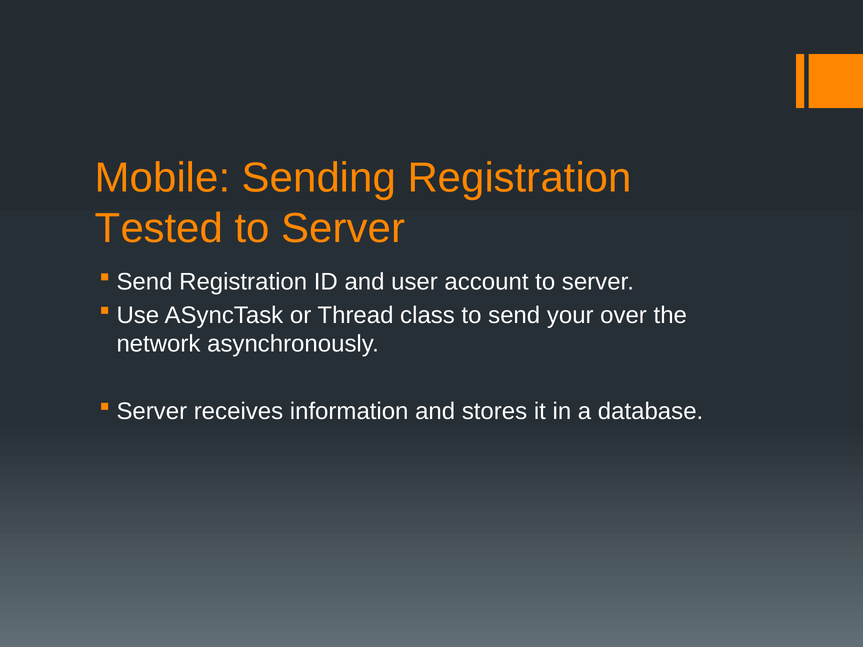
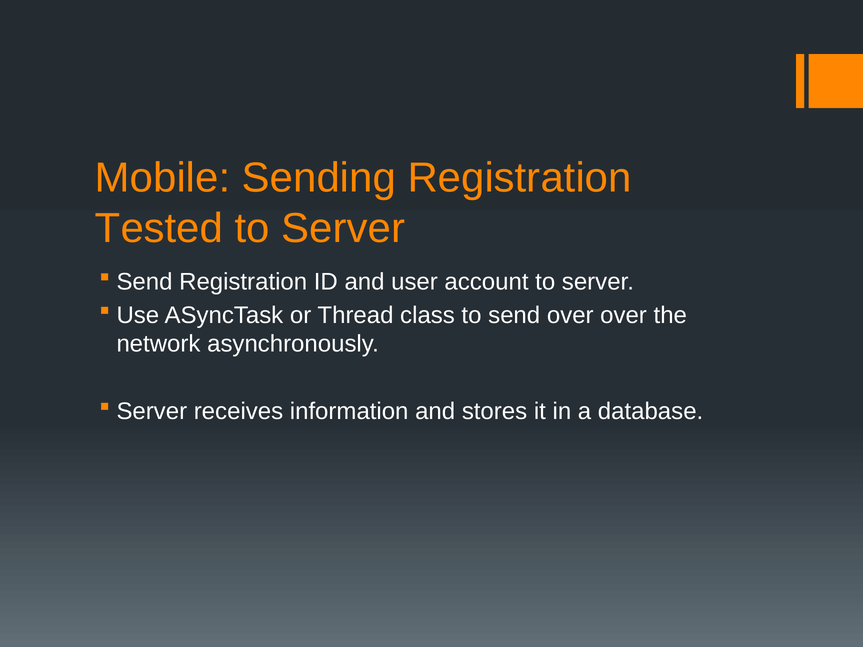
send your: your -> over (570, 315)
